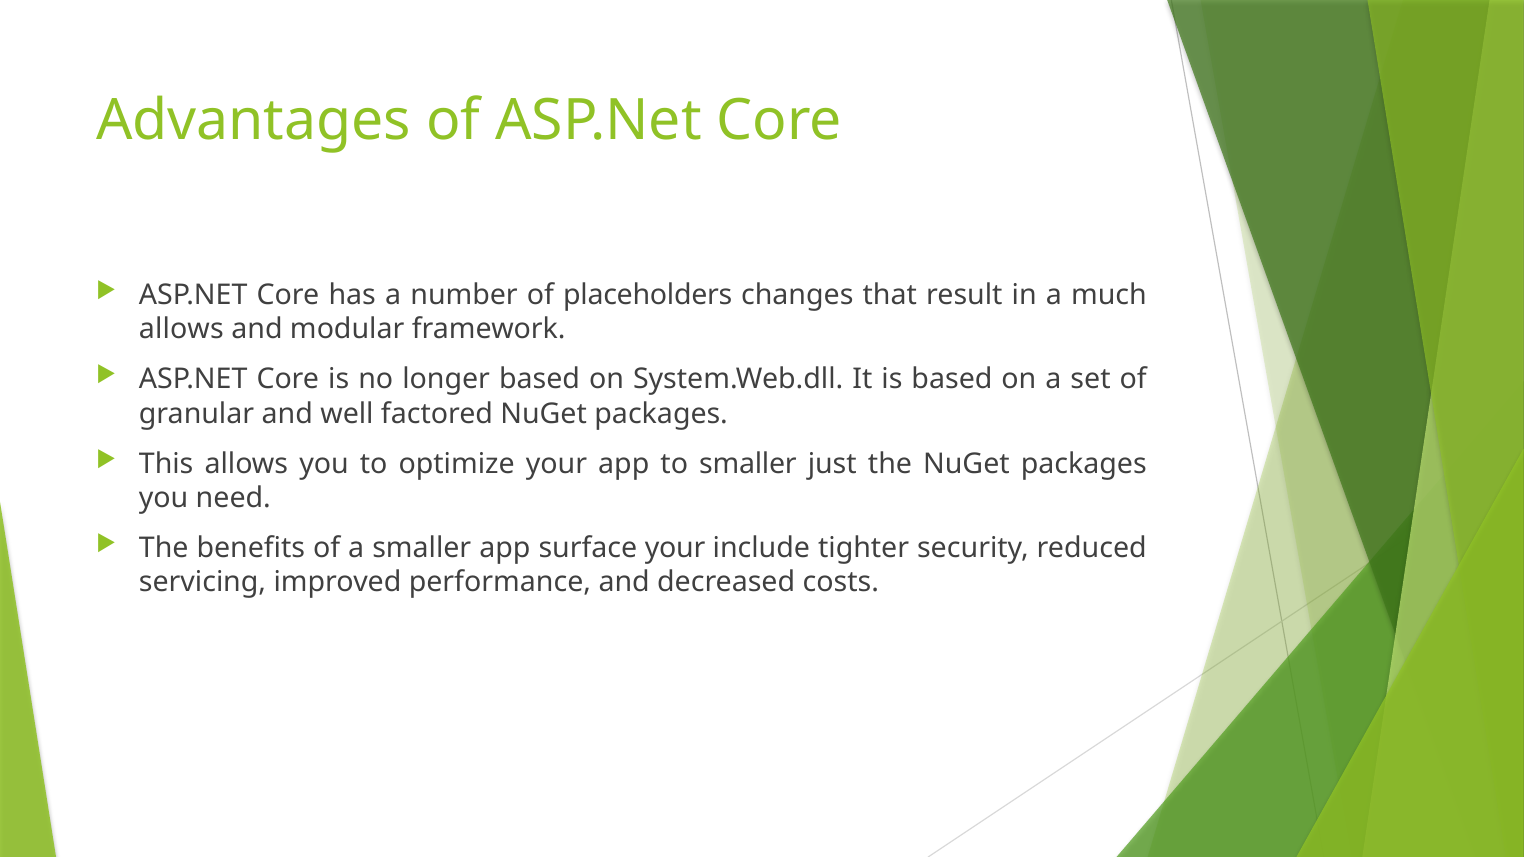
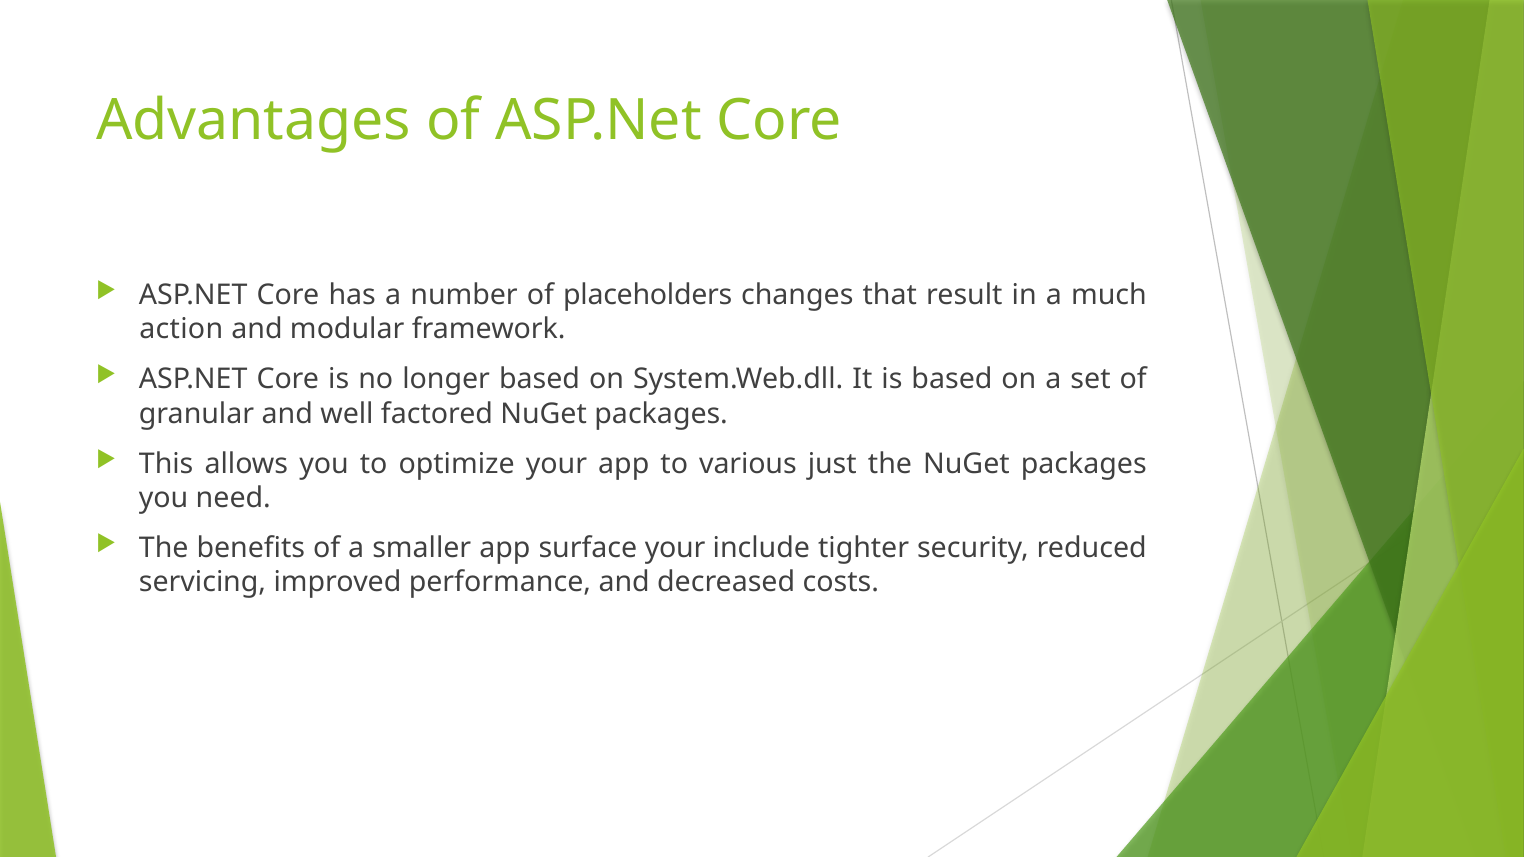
allows: allows -> action (181, 329)
to smaller: smaller -> various (748, 464)
